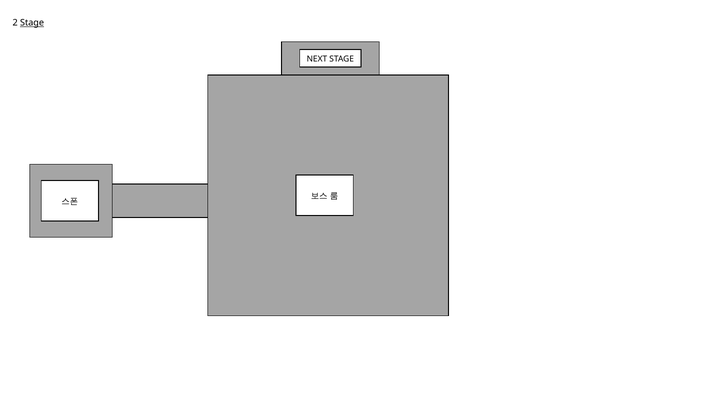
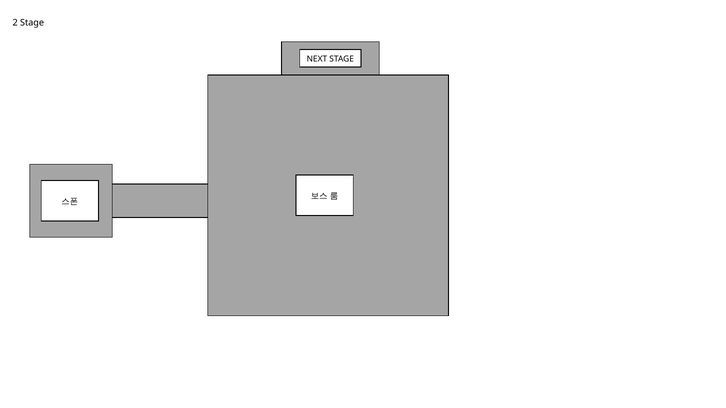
Stage underline: present -> none (32, 23)
